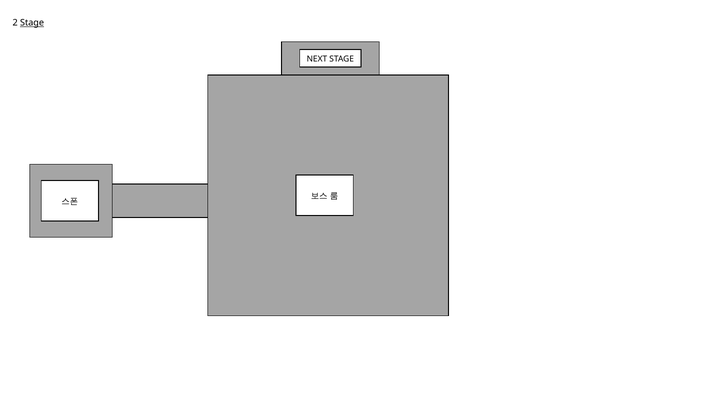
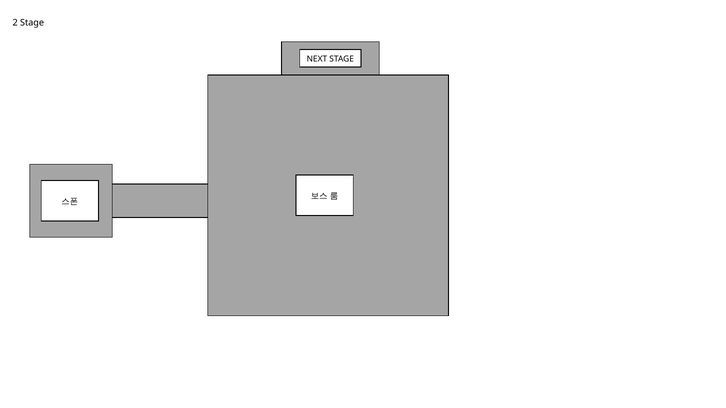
Stage underline: present -> none (32, 23)
